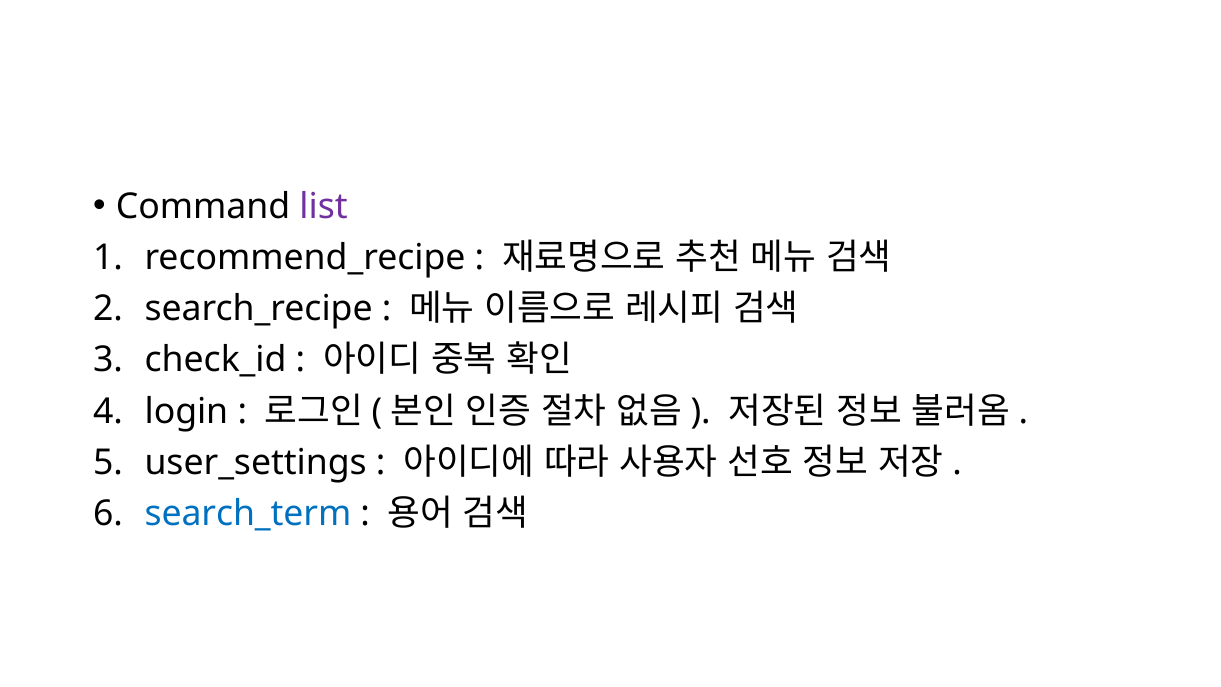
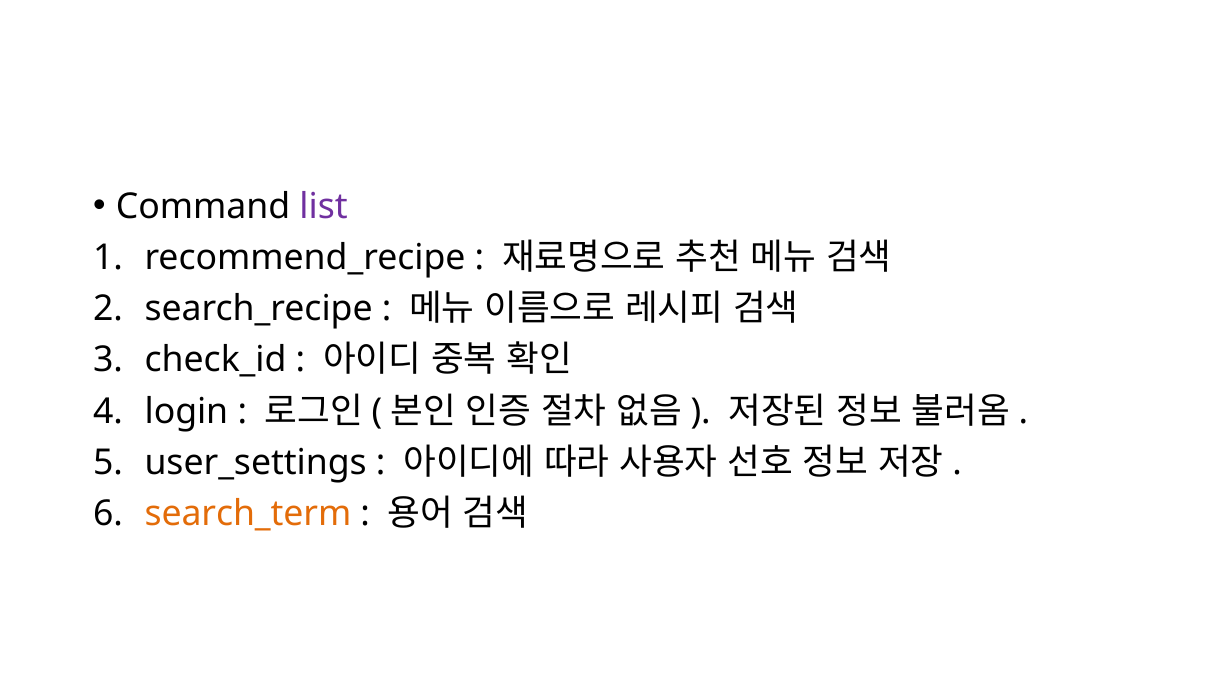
search_term colour: blue -> orange (248, 514)
